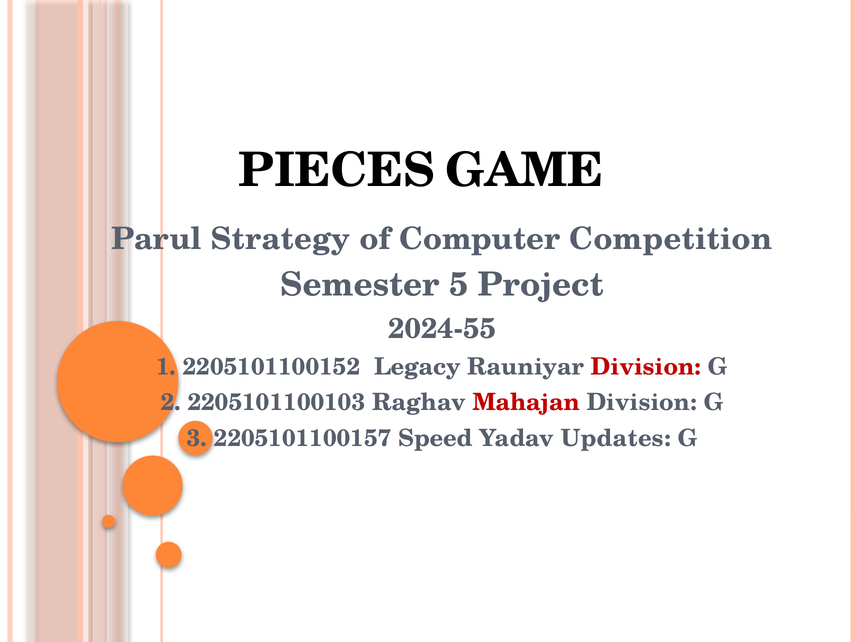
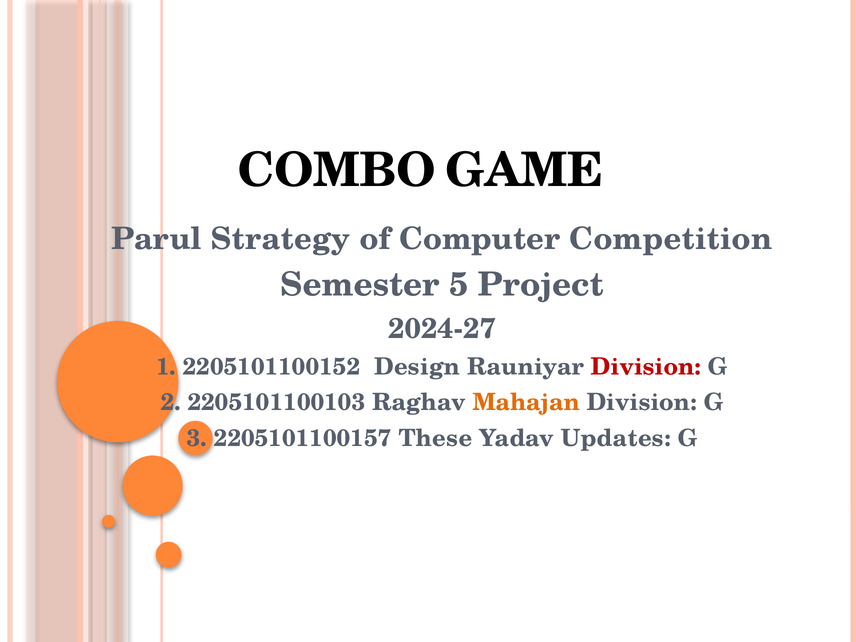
PIECES: PIECES -> COMBO (337, 170)
2024-55: 2024-55 -> 2024-27 (442, 329)
Legacy: Legacy -> Design (417, 367)
Mahajan colour: red -> orange (526, 403)
Speed: Speed -> These (435, 438)
